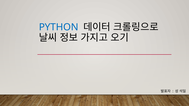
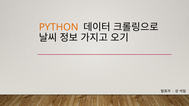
PYTHON colour: blue -> orange (59, 27)
